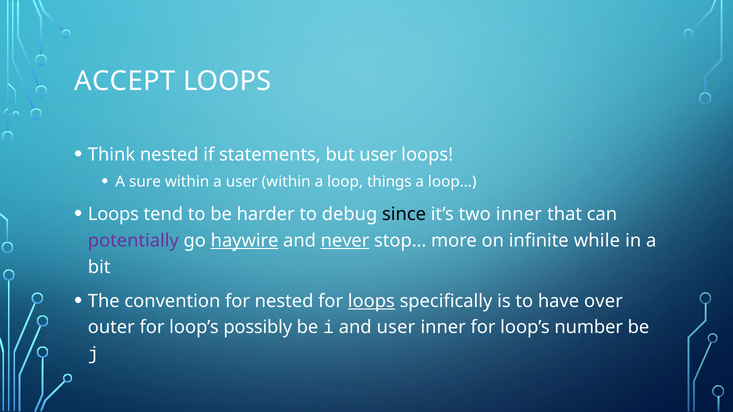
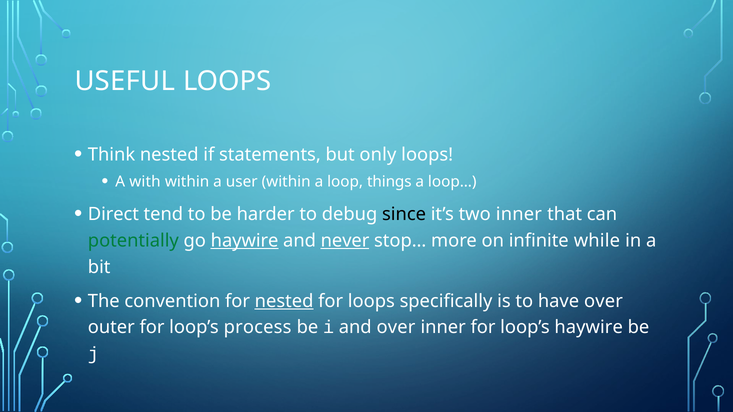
ACCEPT: ACCEPT -> USEFUL (125, 81)
but user: user -> only (378, 155)
sure: sure -> with (145, 182)
Loops: Loops -> Direct (113, 214)
potentially colour: purple -> green (133, 241)
nested underline: none -> present (284, 301)
loops underline: present -> none (371, 301)
possibly: possibly -> process (258, 328)
and user: user -> over (396, 328)
loop’s number: number -> haywire (589, 328)
